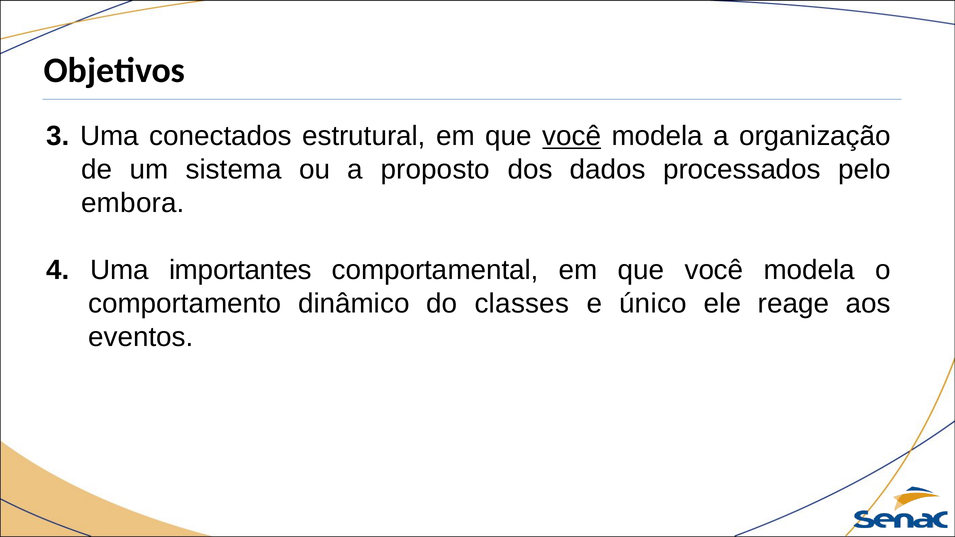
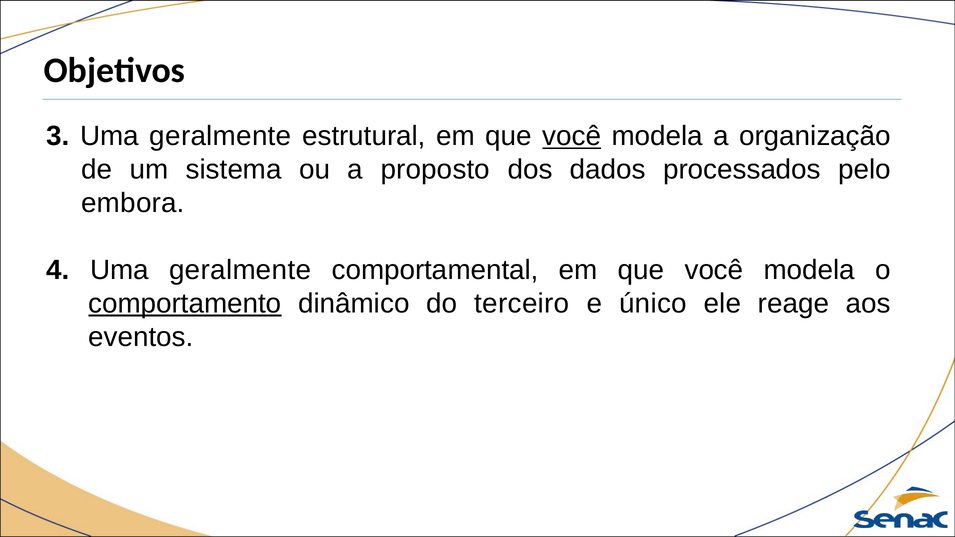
3 Uma conectados: conectados -> geralmente (220, 136)
4 Uma importantes: importantes -> geralmente (240, 270)
comportamento underline: none -> present (185, 304)
classes: classes -> terceiro (522, 304)
